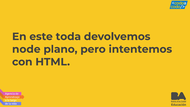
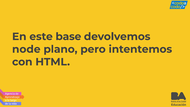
toda: toda -> base (68, 37)
